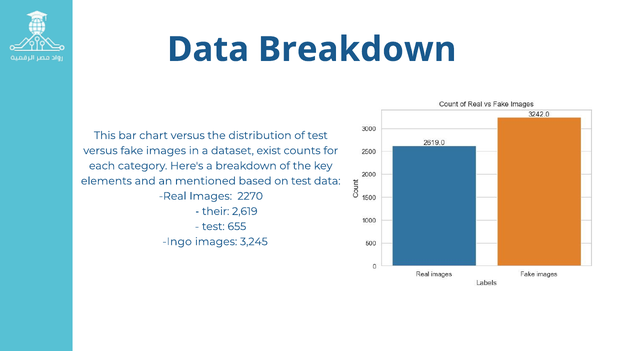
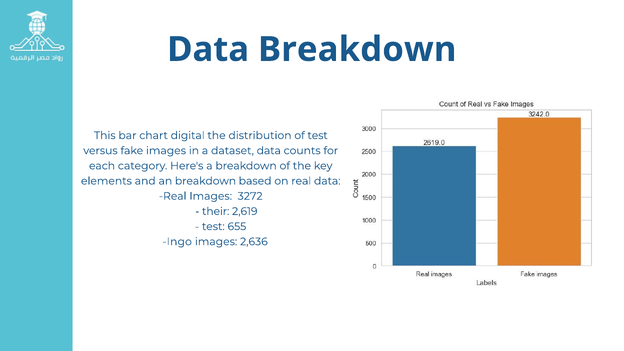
chart versus: versus -> digital (188, 135)
dataset exist: exist -> data (269, 151)
an mentioned: mentioned -> breakdown (206, 181)
on test: test -> real (301, 181)
2270: 2270 -> 3272 (250, 196)
3,245: 3,245 -> 2,636 (254, 242)
